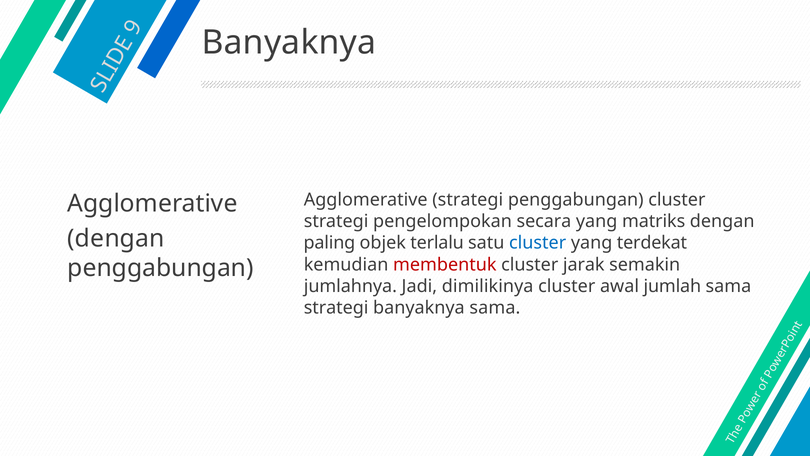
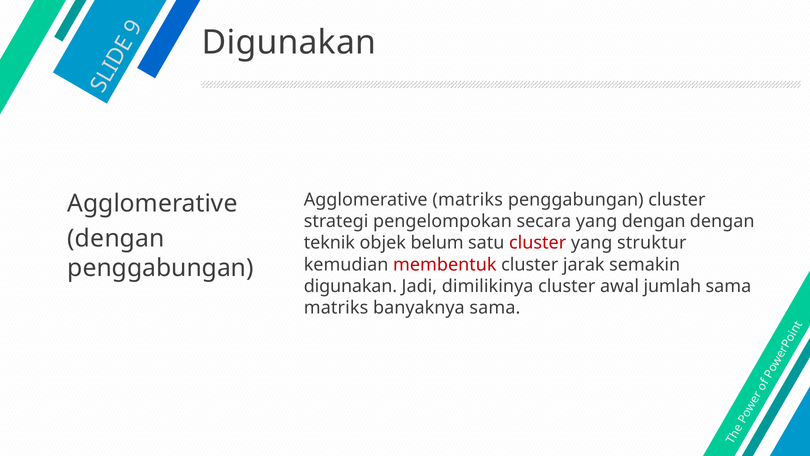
Banyaknya: Banyaknya -> Digunakan (289, 42)
Agglomerative strategi: strategi -> matriks (468, 199)
yang matriks: matriks -> dengan (654, 221)
paling: paling -> teknik (329, 243)
terlalu: terlalu -> belum (437, 243)
cluster colour: blue -> red (538, 243)
terdekat: terdekat -> struktur (652, 243)
jumlahnya: jumlahnya -> digunakan (350, 286)
strategi: strategi -> matriks (336, 308)
